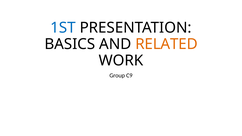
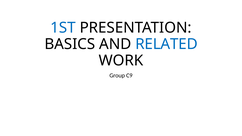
RELATED colour: orange -> blue (166, 44)
